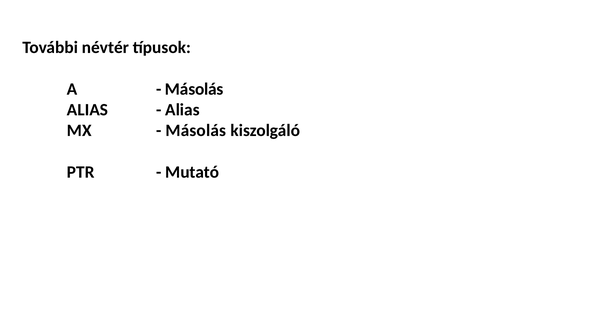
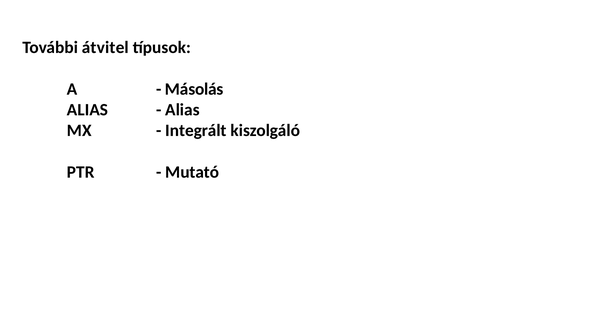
névtér: névtér -> átvitel (105, 47)
Másolás: Másolás -> Integrált (196, 131)
